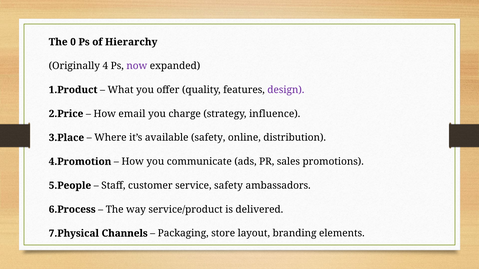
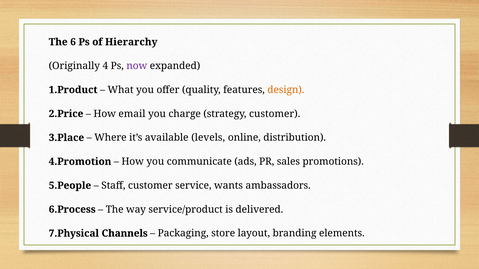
0: 0 -> 6 (73, 42)
design colour: purple -> orange (286, 90)
strategy influence: influence -> customer (275, 114)
available safety: safety -> levels (208, 138)
service safety: safety -> wants (229, 186)
